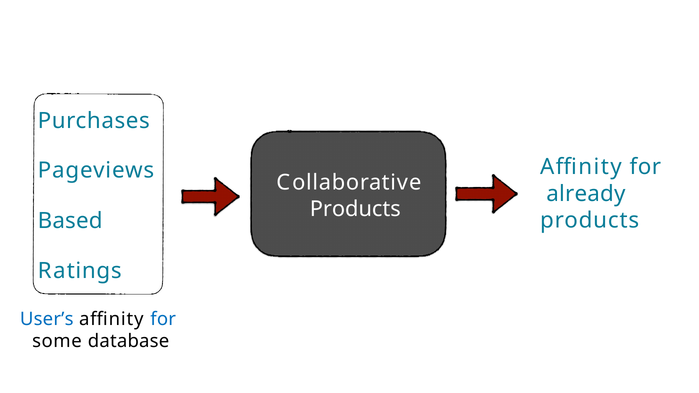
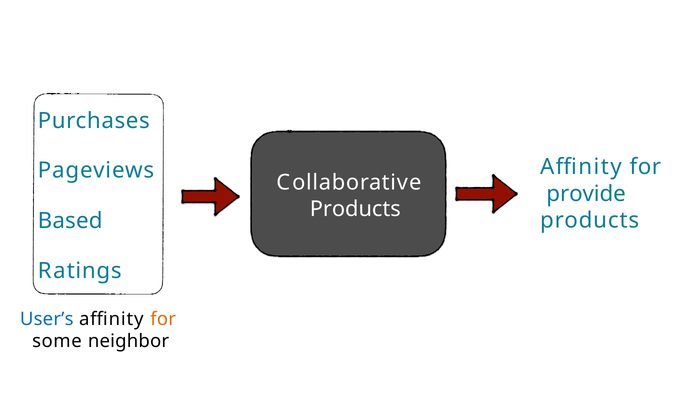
already: already -> provide (586, 194)
for colour: blue -> orange (163, 319)
database: database -> neighbor (129, 341)
